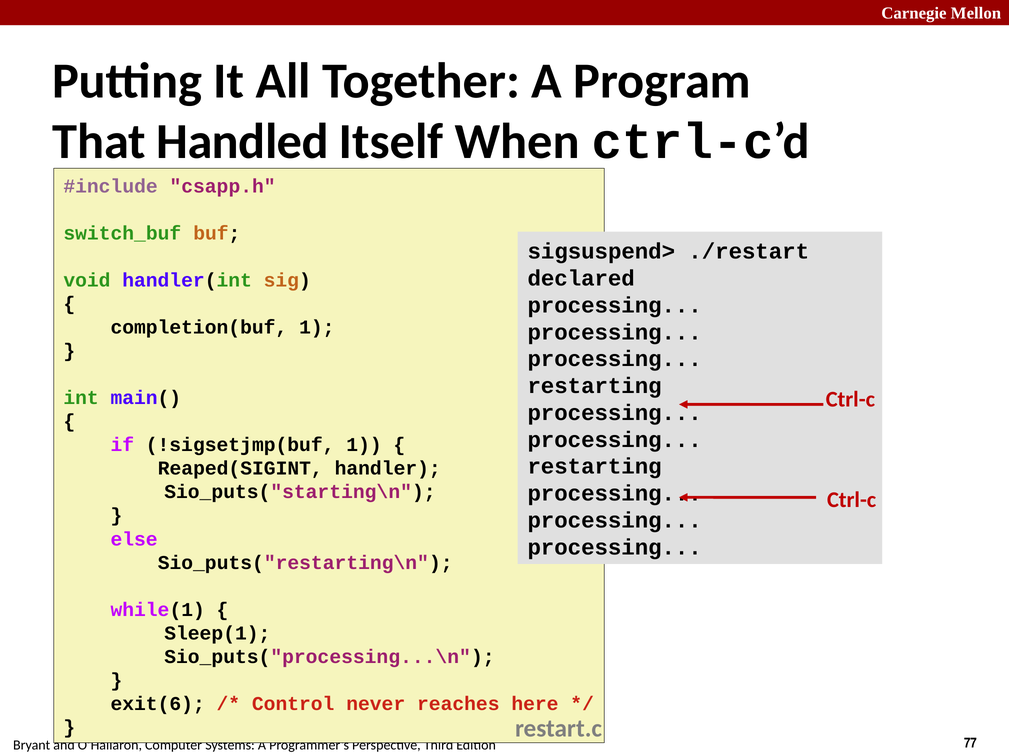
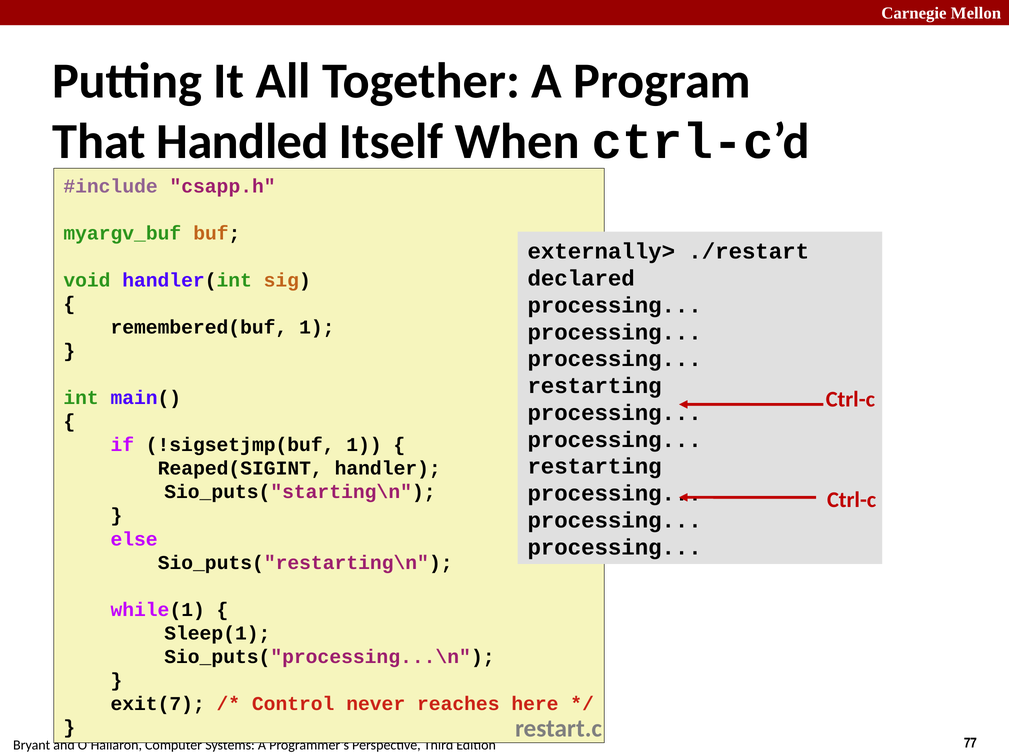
switch_buf: switch_buf -> myargv_buf (122, 233)
sigsuspend>: sigsuspend> -> externally> (601, 252)
completion(buf: completion(buf -> remembered(buf (199, 328)
exit(6: exit(6 -> exit(7 (158, 704)
